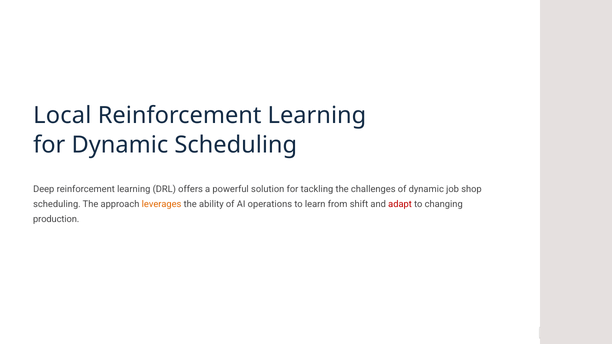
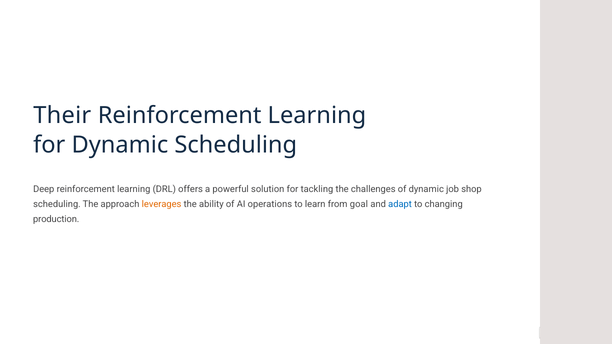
Local: Local -> Their (62, 116)
shift: shift -> goal (359, 204)
adapt colour: red -> blue (400, 204)
